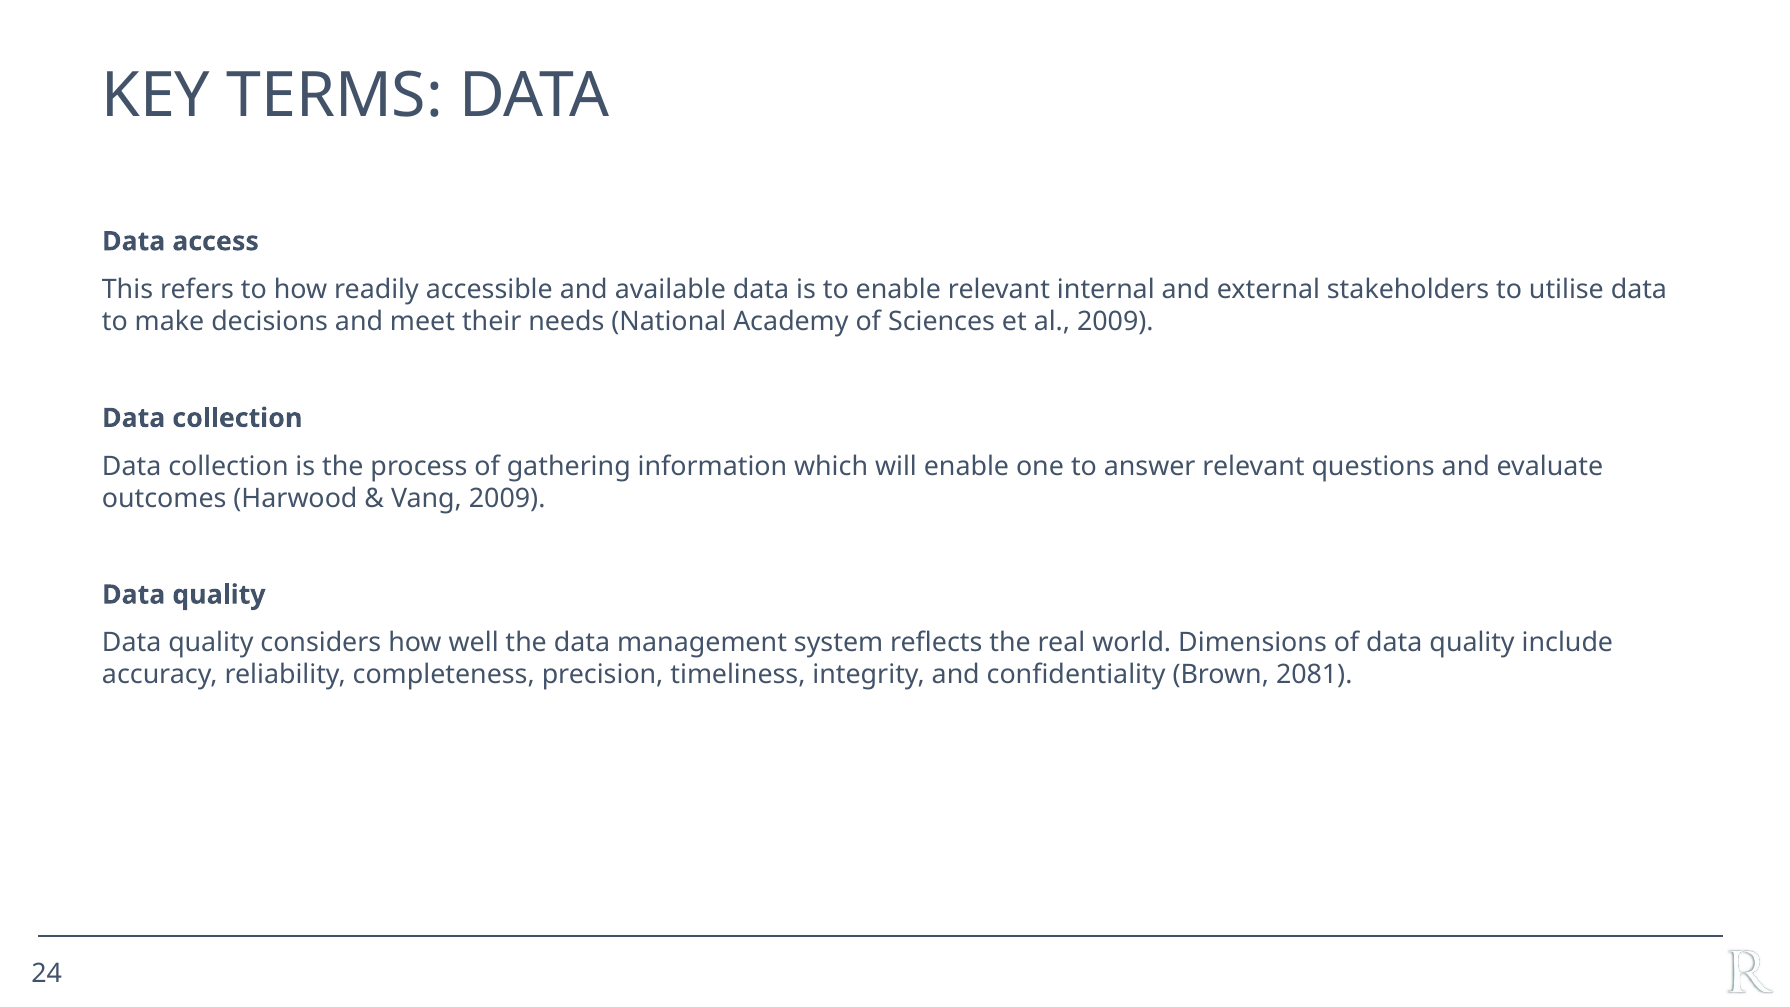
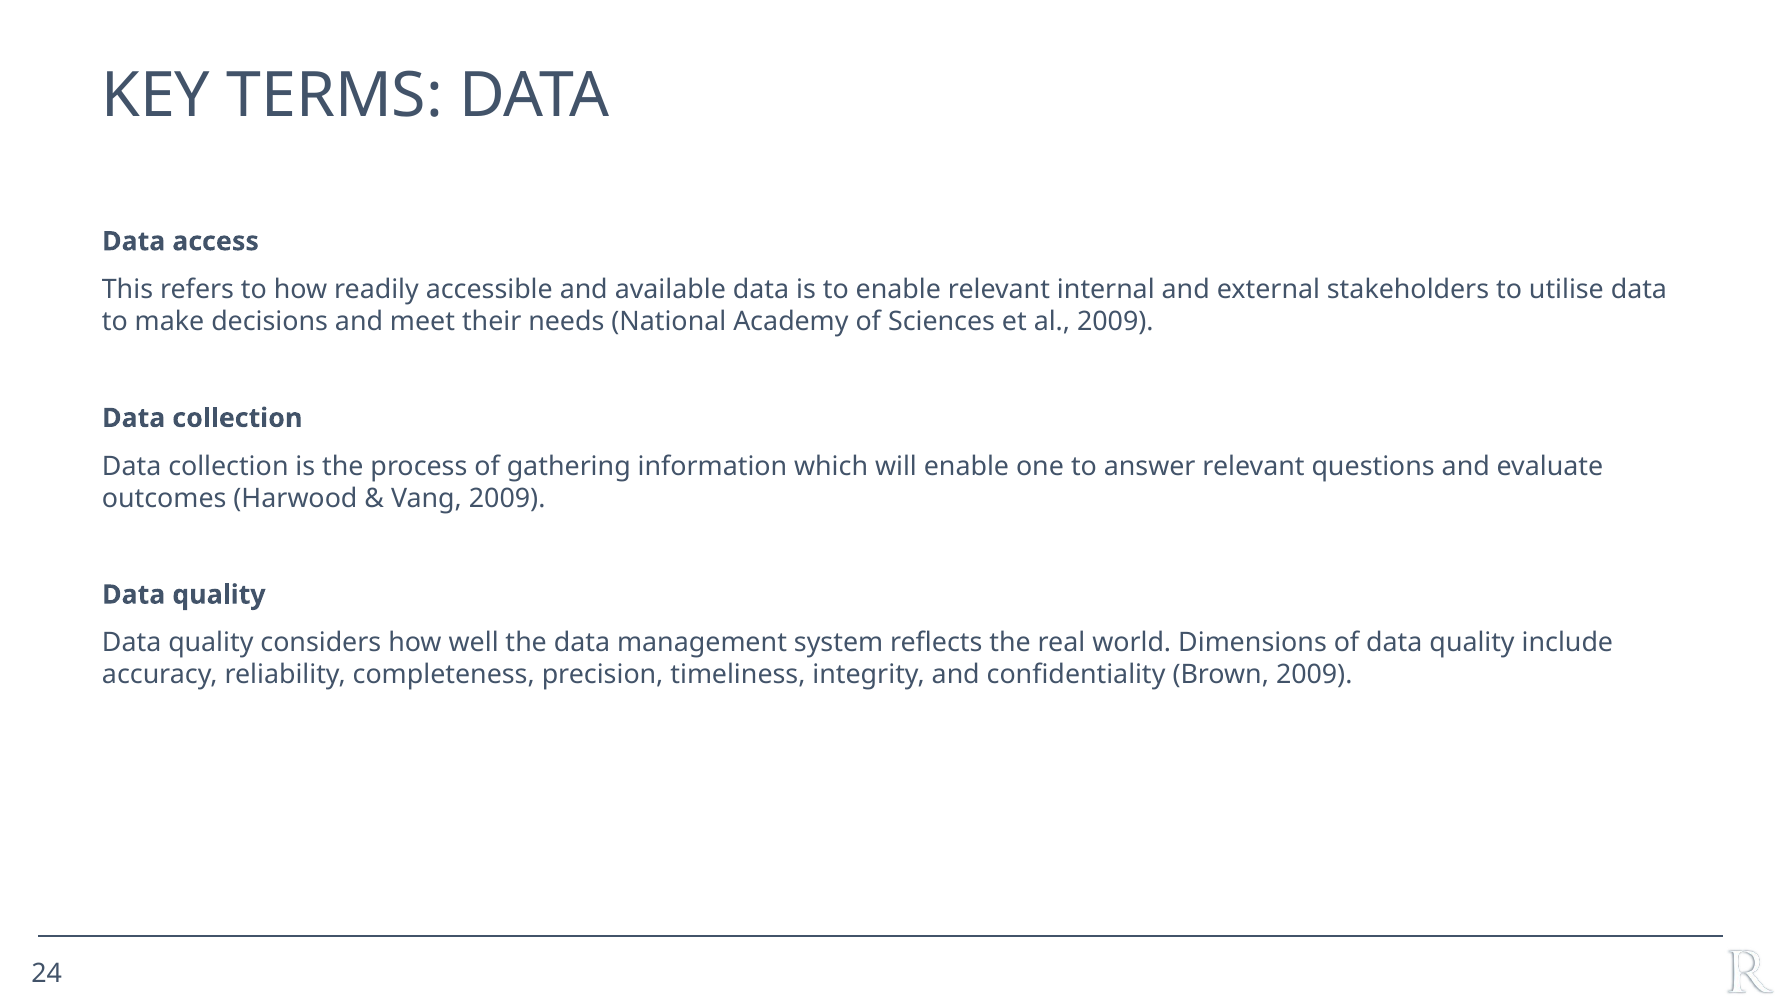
Brown 2081: 2081 -> 2009 (1314, 675)
